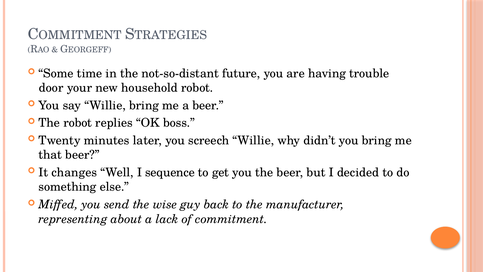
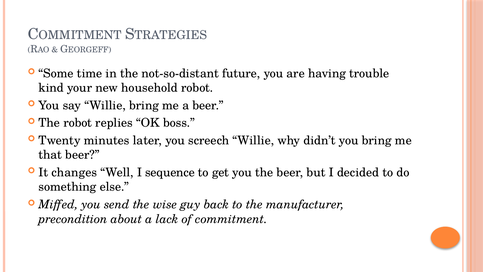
door: door -> kind (51, 88)
representing: representing -> precondition (73, 219)
